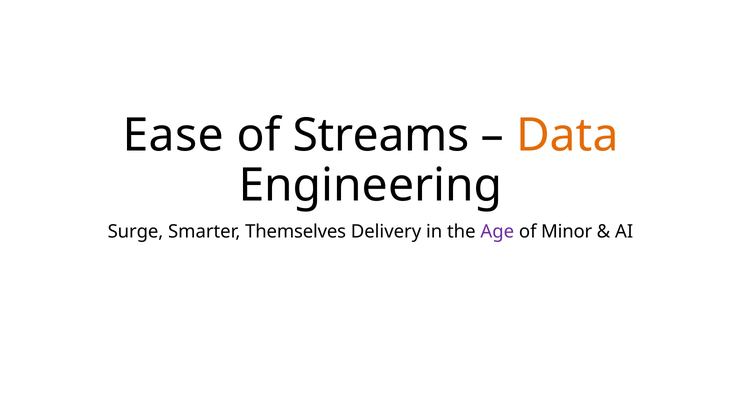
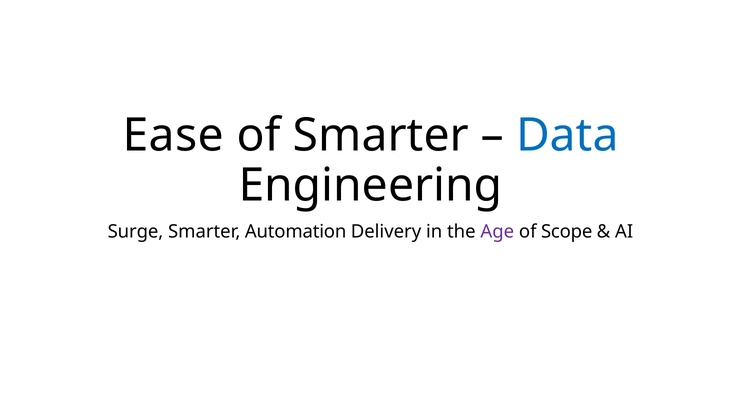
of Streams: Streams -> Smarter (381, 135)
Data colour: orange -> blue (567, 135)
Themselves: Themselves -> Automation (296, 232)
Minor: Minor -> Scope (567, 232)
